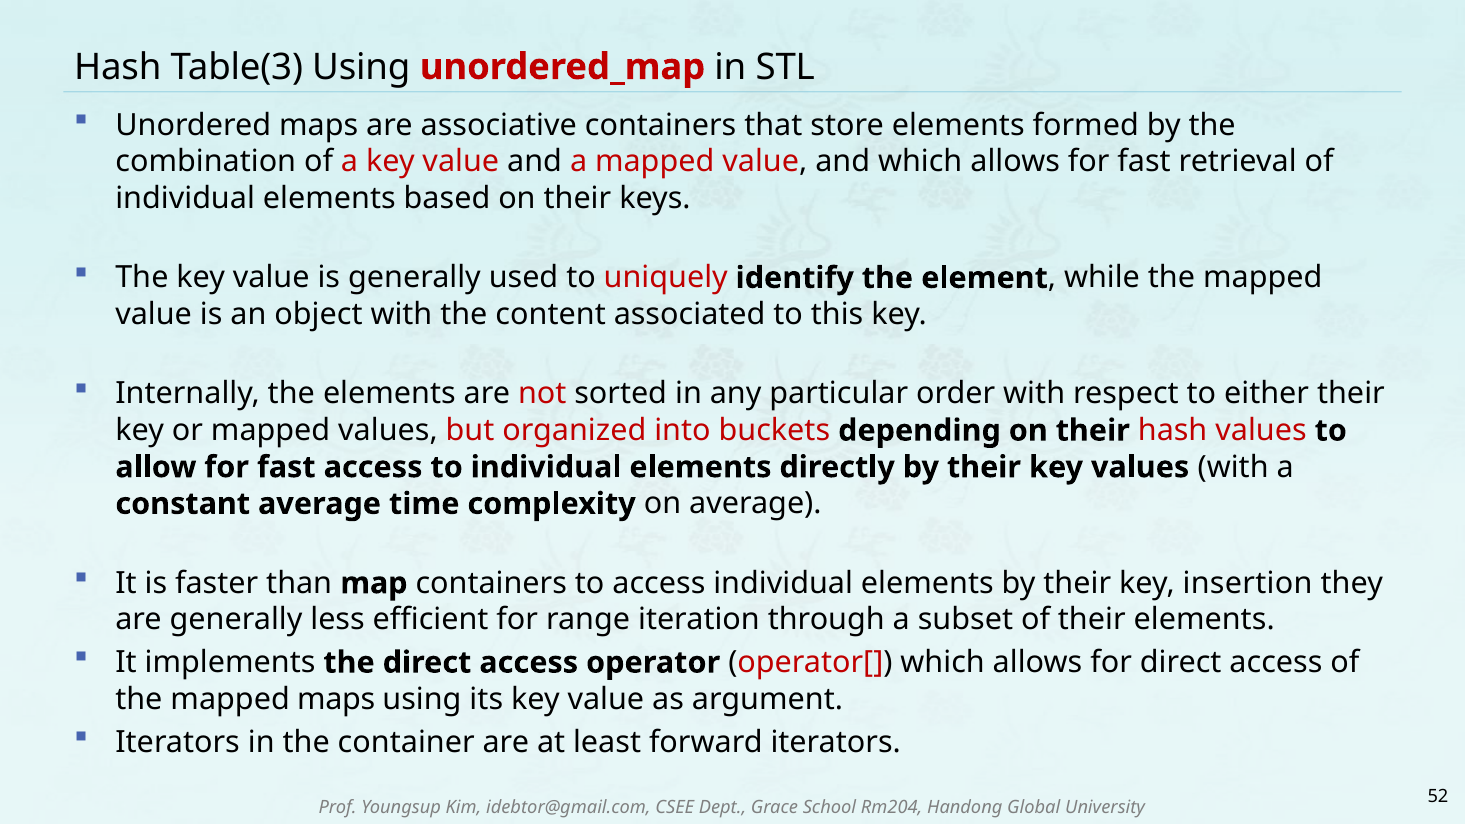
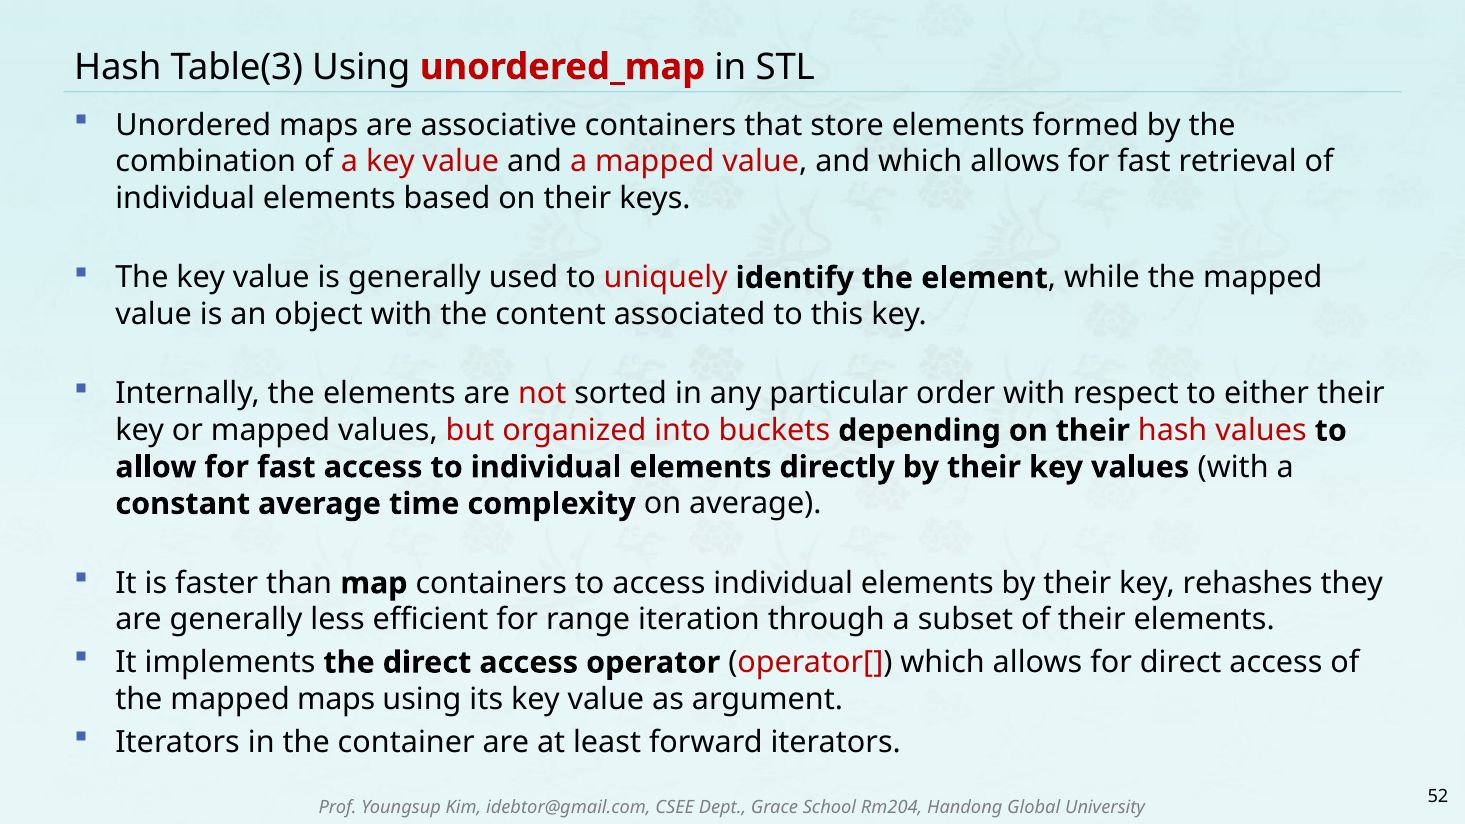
insertion: insertion -> rehashes (1248, 583)
